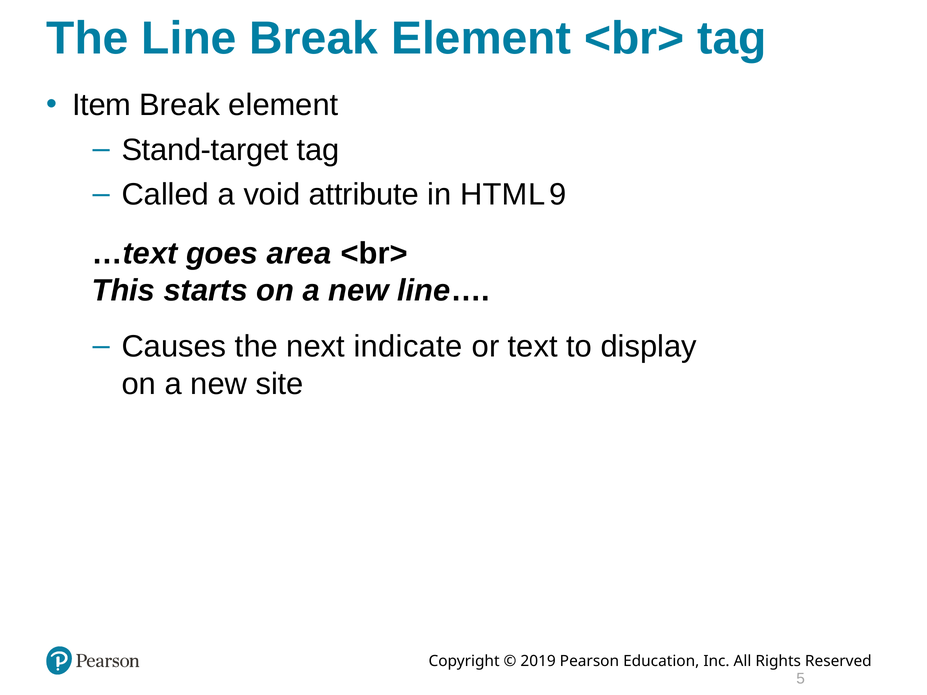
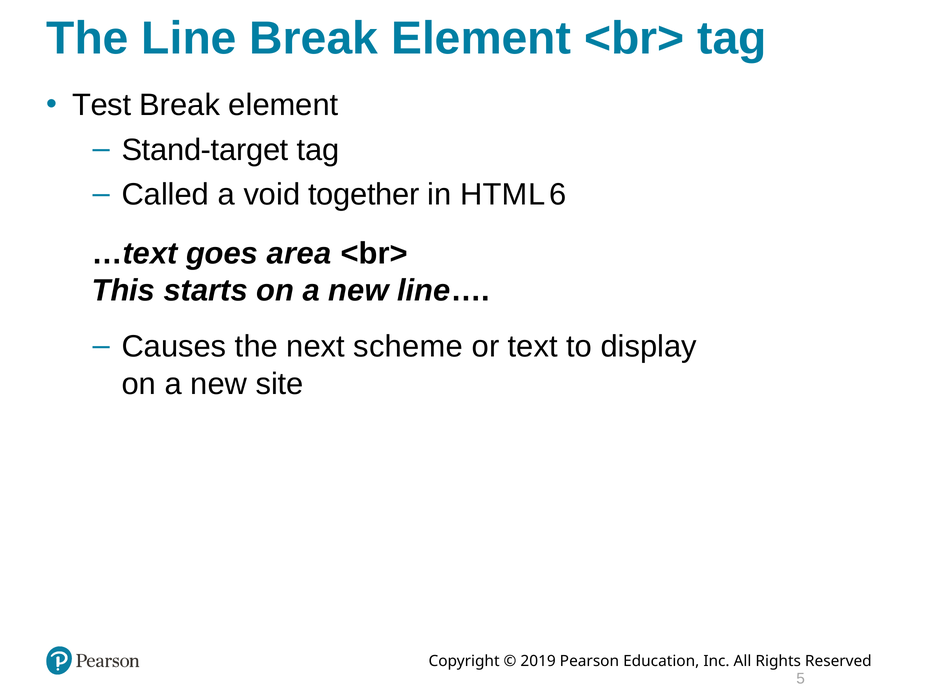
Item: Item -> Test (102, 105)
attribute: attribute -> together (364, 195)
9: 9 -> 6 (558, 195)
indicate: indicate -> scheme (408, 347)
